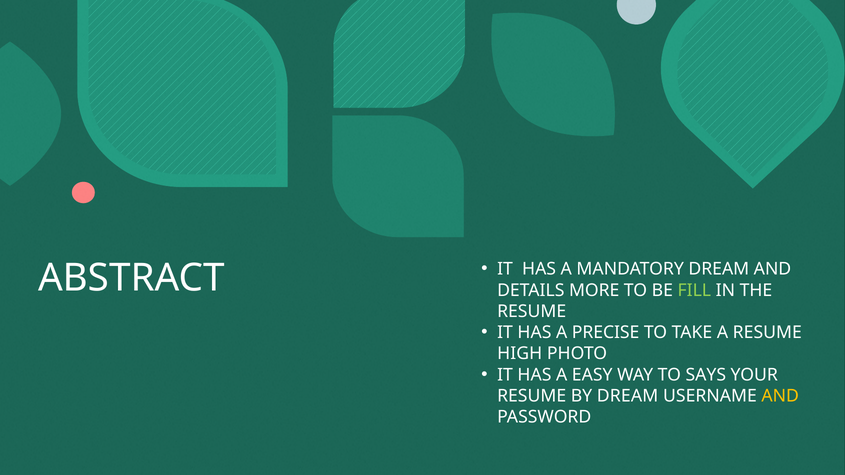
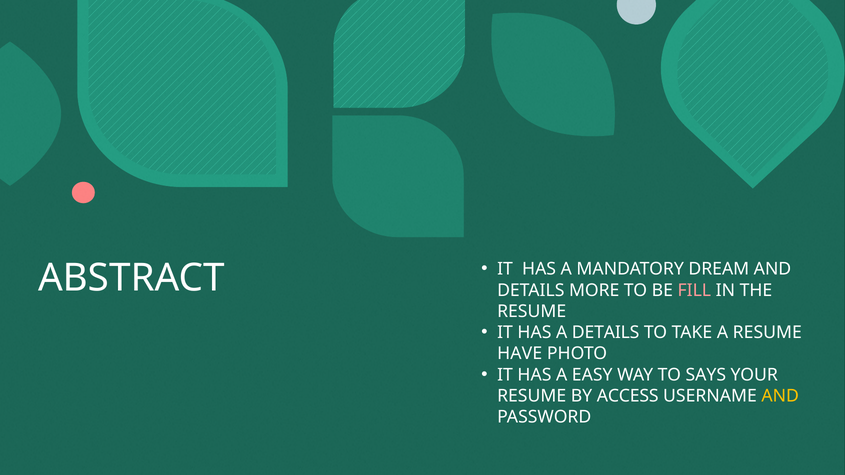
FILL colour: light green -> pink (694, 290)
A PRECISE: PRECISE -> DETAILS (606, 333)
HIGH: HIGH -> HAVE (520, 354)
BY DREAM: DREAM -> ACCESS (628, 396)
